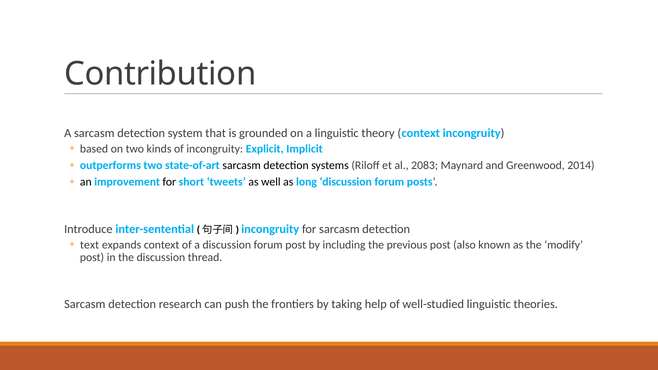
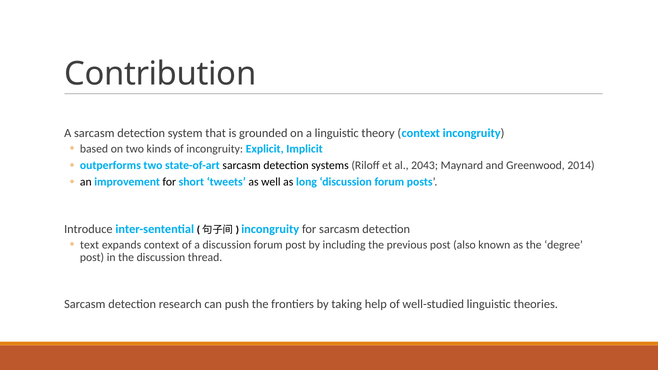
2083: 2083 -> 2043 (425, 165)
modify: modify -> degree (564, 245)
